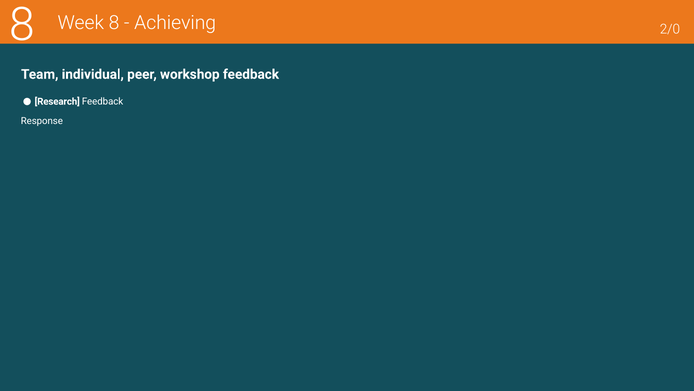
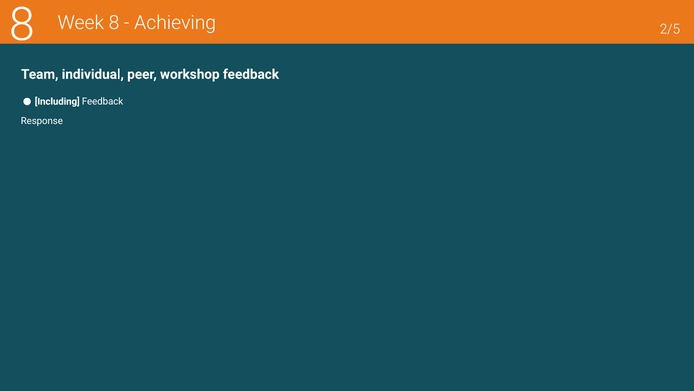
2/0: 2/0 -> 2/5 (670, 29)
Research: Research -> Including (57, 101)
